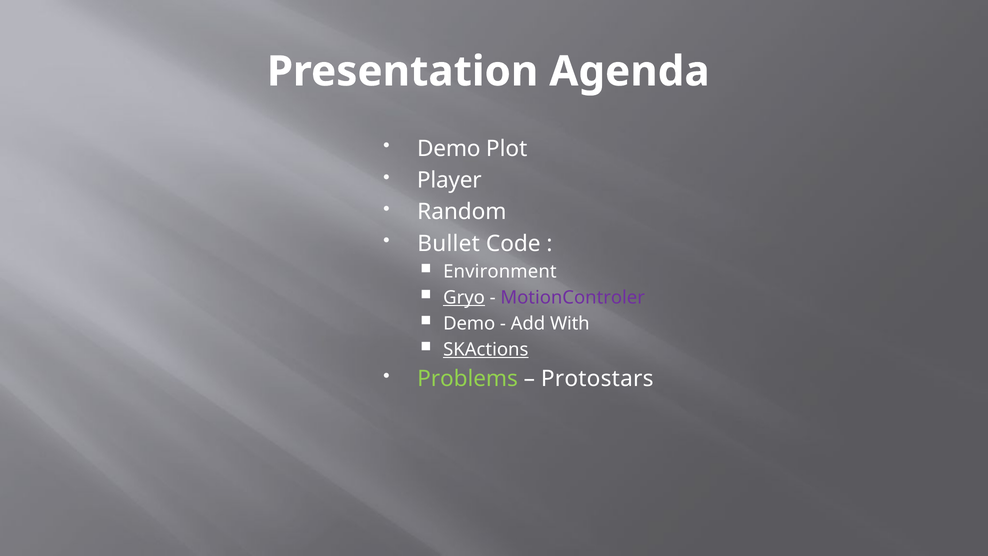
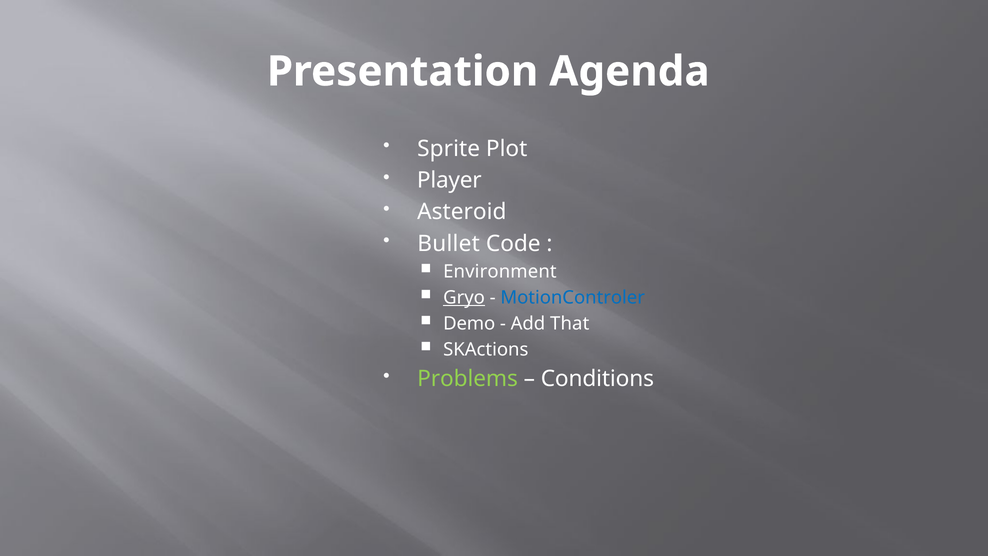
Demo: Demo -> Sprite (449, 148)
Random: Random -> Asteroid (462, 212)
MotionControler colour: purple -> blue (573, 297)
With: With -> That (570, 323)
SKActions underline: present -> none (486, 349)
Protostars: Protostars -> Conditions (597, 379)
